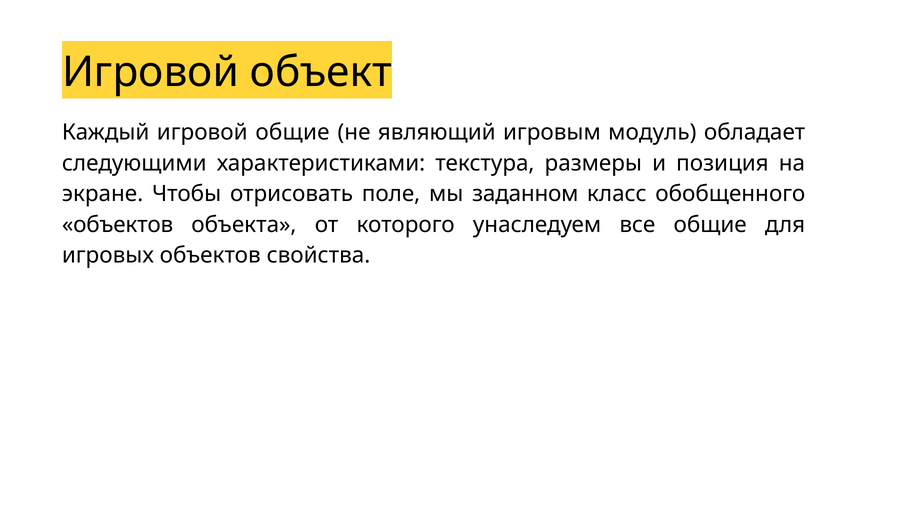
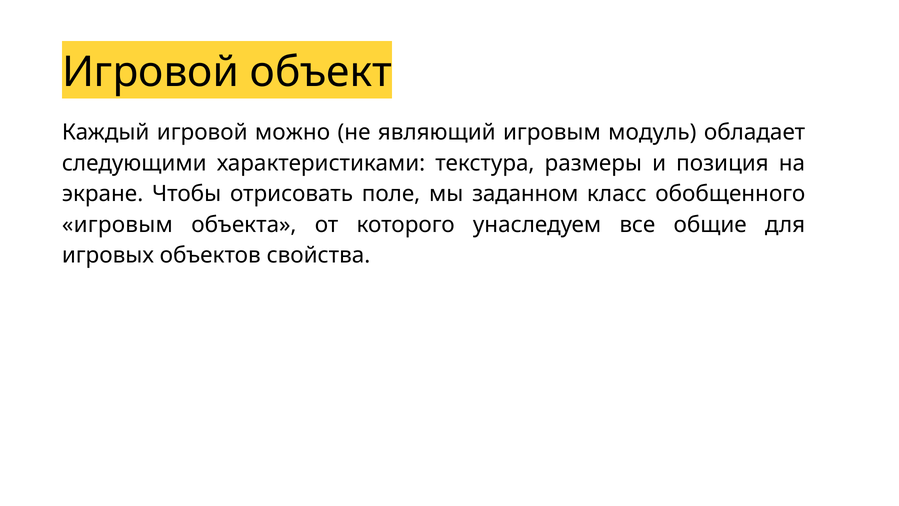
игровой общие: общие -> можно (293, 132)
объектов: объектов -> игровым (117, 225)
